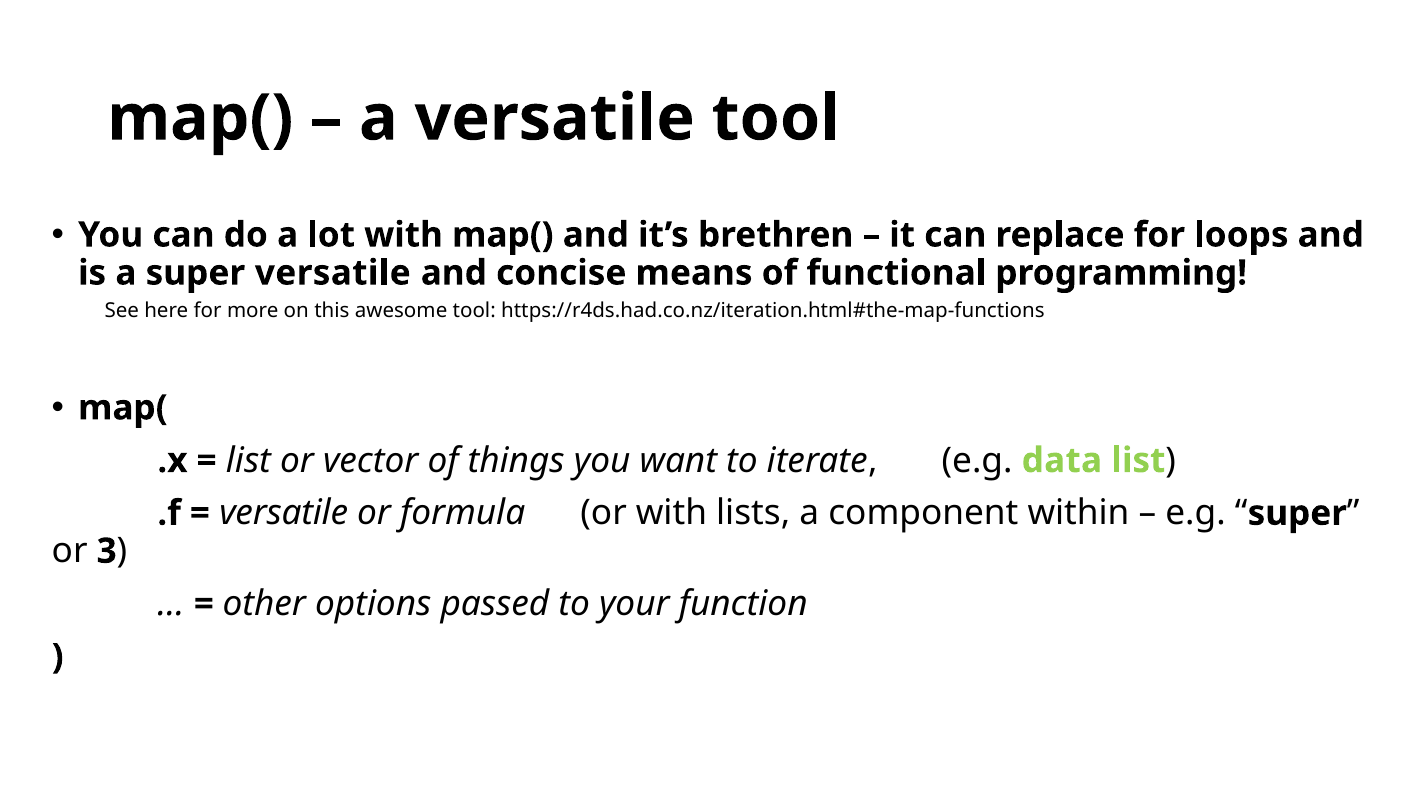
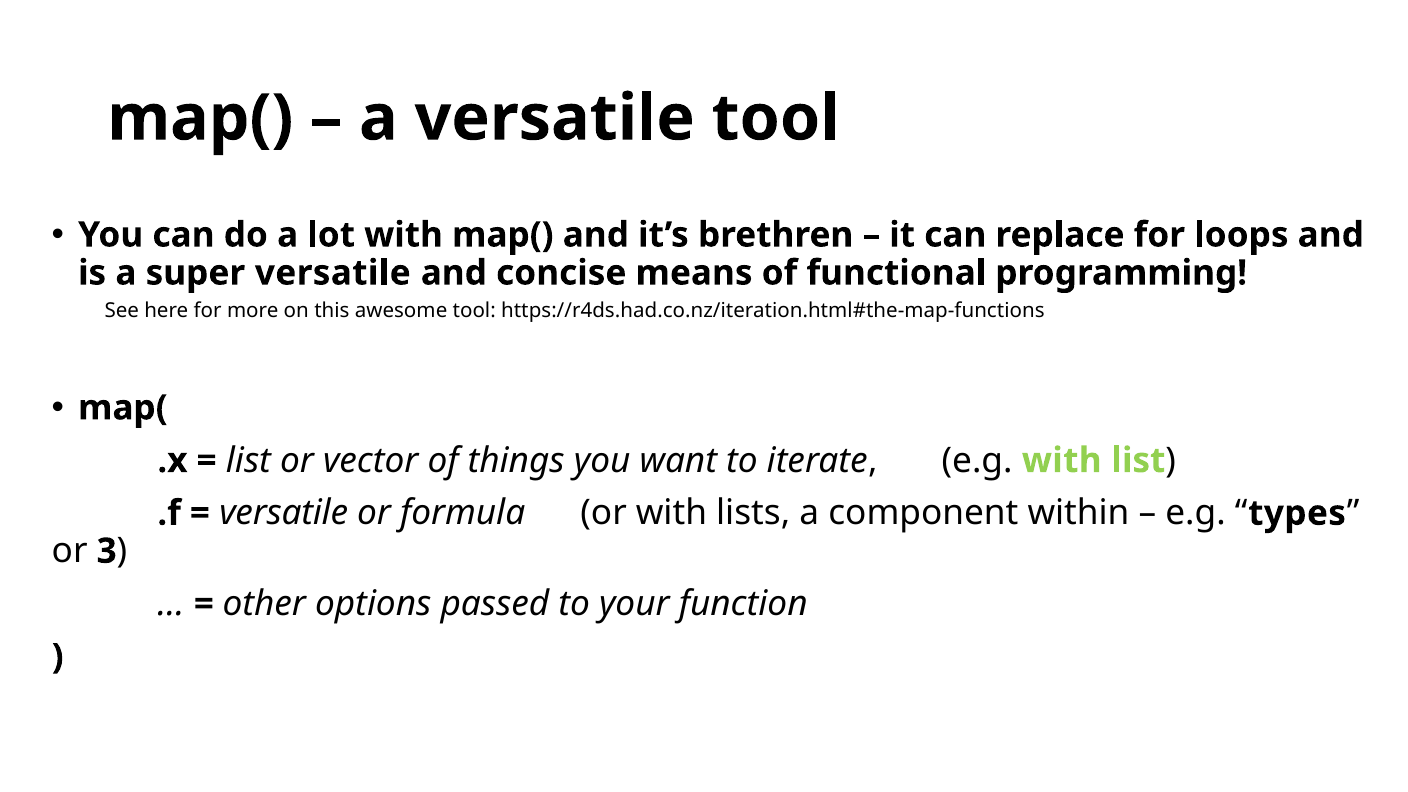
e.g data: data -> with (1062, 460)
super: super -> types (1297, 513)
